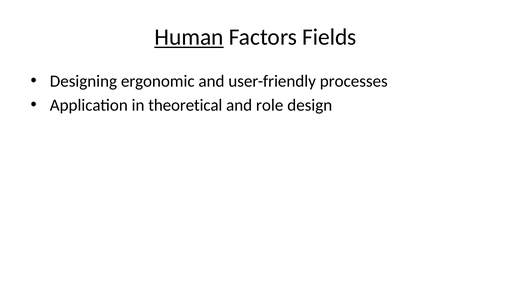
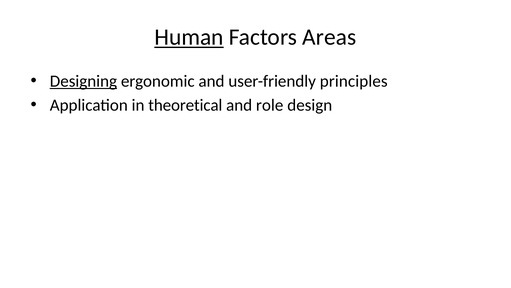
Fields: Fields -> Areas (329, 37)
Designing underline: none -> present (83, 81)
processes: processes -> principles (354, 81)
